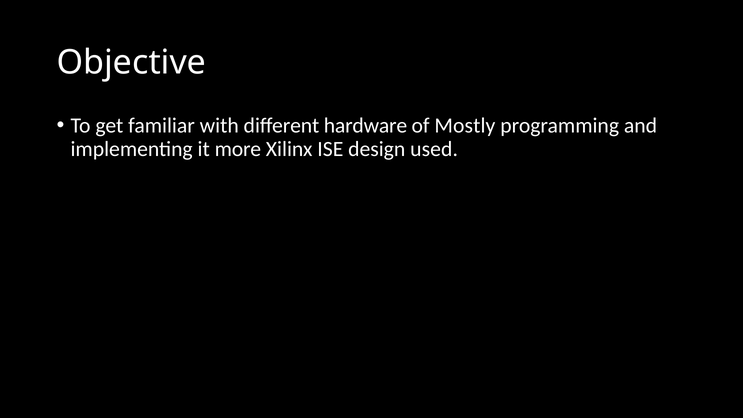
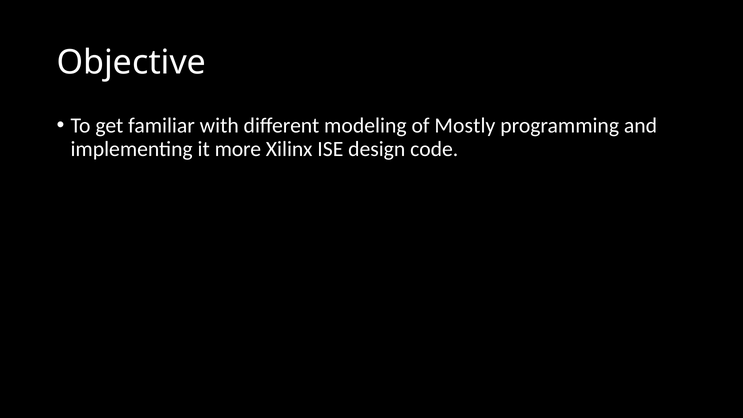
hardware: hardware -> modeling (365, 126)
used: used -> code (434, 149)
